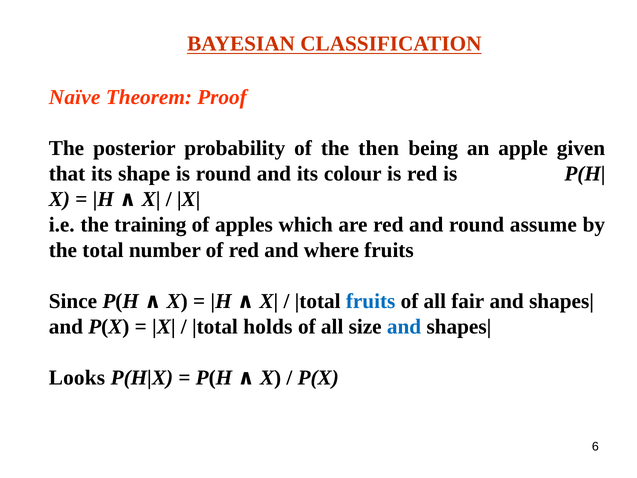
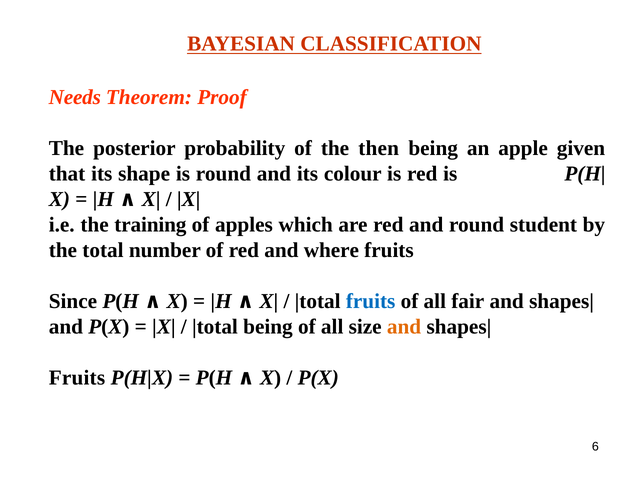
Naïve: Naïve -> Needs (75, 97)
assume: assume -> student (543, 224)
holds: holds -> being (268, 326)
and colour: blue -> orange (404, 326)
Looks: Looks -> Fruits (77, 377)
